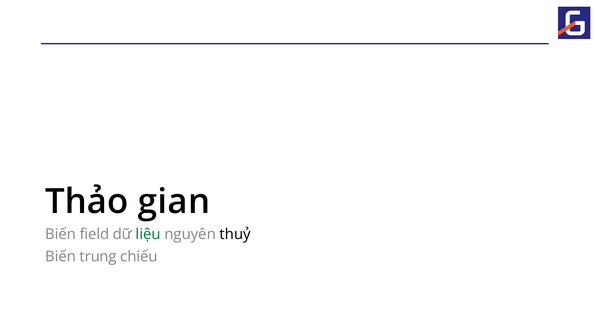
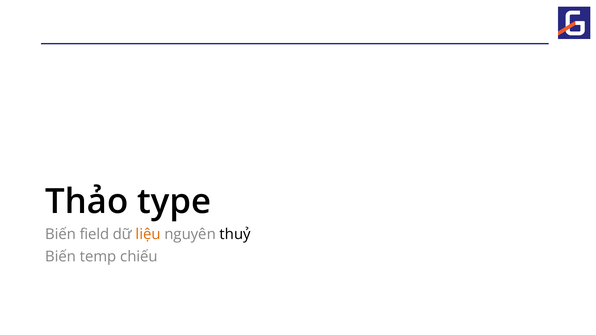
gian: gian -> type (174, 202)
liệu colour: green -> orange (148, 235)
trung: trung -> temp (98, 257)
